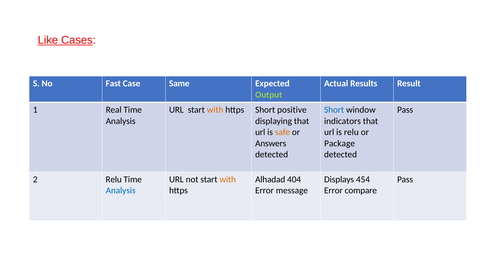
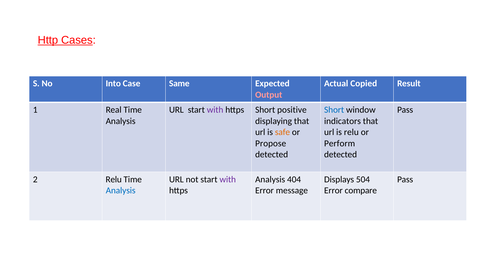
Like: Like -> Http (48, 40)
Fast: Fast -> Into (113, 83)
Results: Results -> Copied (364, 83)
Output colour: light green -> pink (269, 94)
with colour: orange -> purple (215, 110)
Answers: Answers -> Propose (271, 143)
Package: Package -> Perform (340, 143)
with colour: orange -> purple (228, 179)
Alhadad: Alhadad -> Analysis (270, 179)
454: 454 -> 504 (363, 179)
